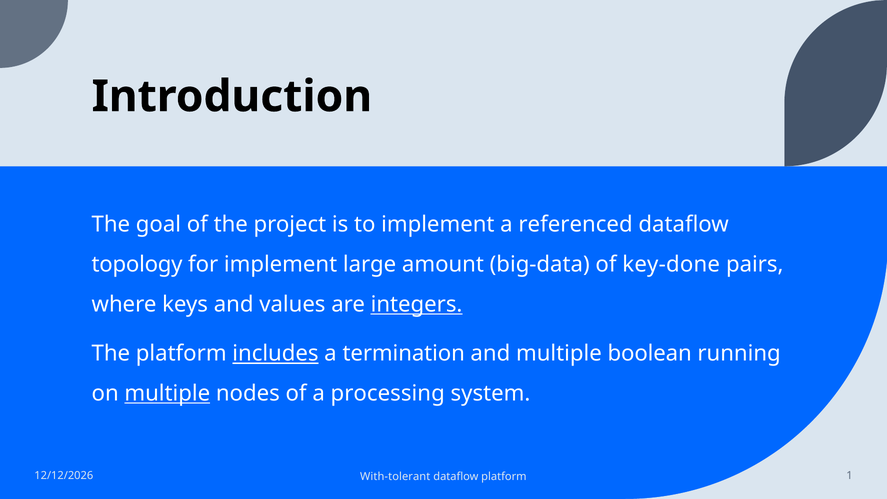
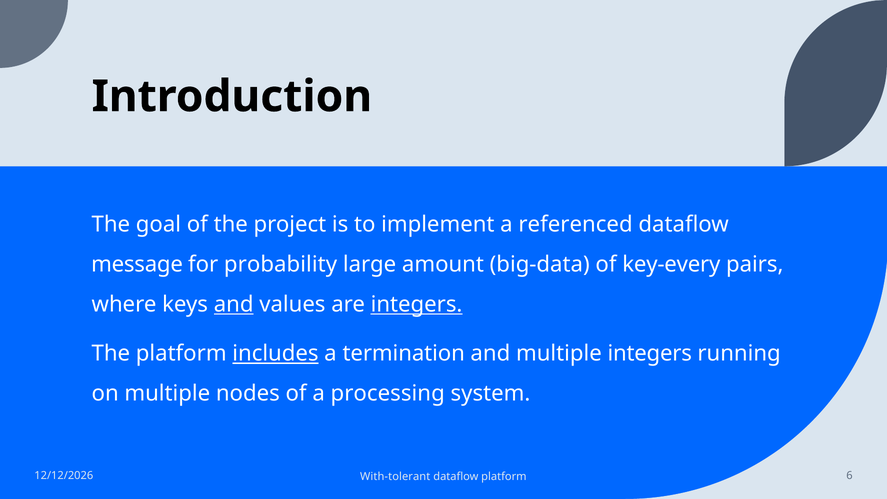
topology: topology -> message (137, 264)
for implement: implement -> probability (281, 264)
key-done: key-done -> key-every (671, 264)
and underline: none -> present (234, 304)
multiple boolean: boolean -> integers (650, 354)
multiple underline: present -> none (167, 393)
1: 1 -> 6 (849, 476)
